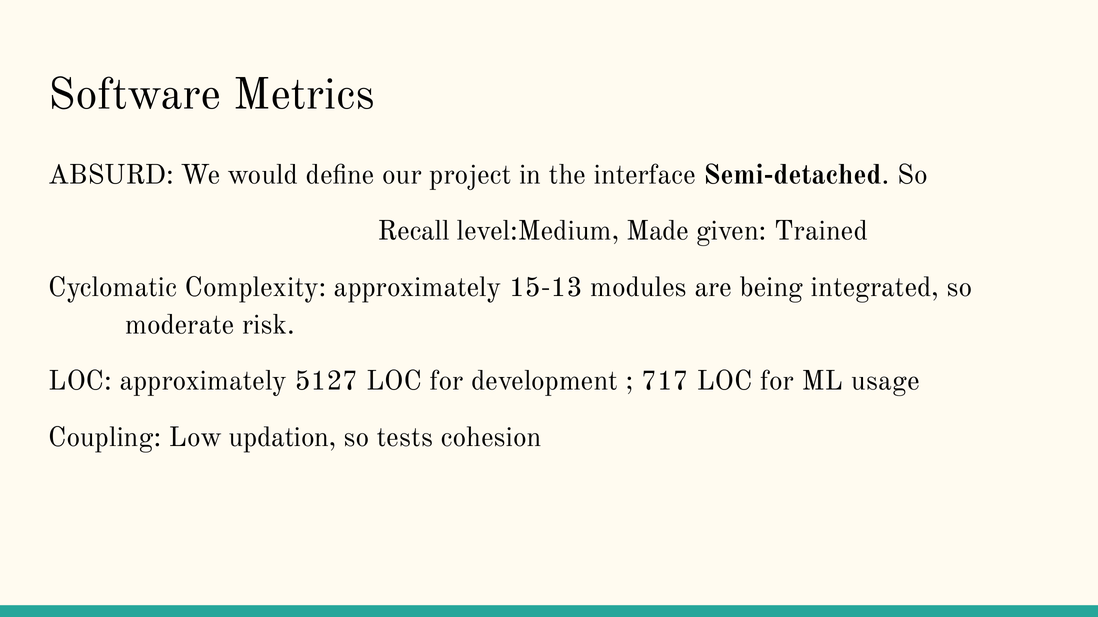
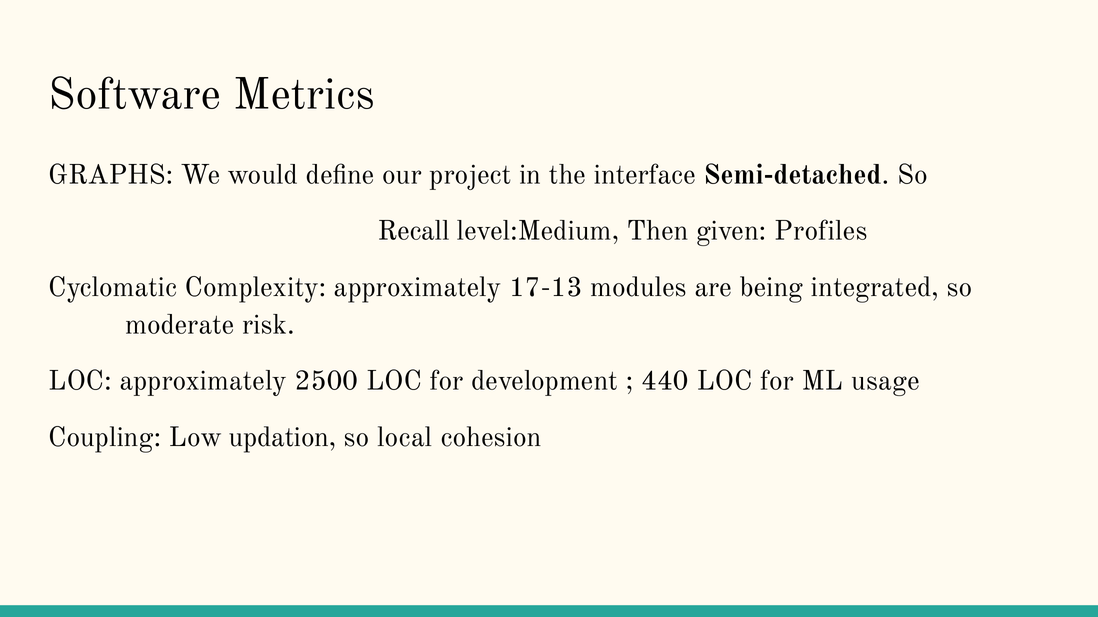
ABSURD: ABSURD -> GRAPHS (111, 175)
Made: Made -> Then (658, 231)
Trained: Trained -> Profiles (821, 231)
15-13: 15-13 -> 17-13 (546, 287)
5127: 5127 -> 2500 (327, 381)
717: 717 -> 440 (665, 381)
tests: tests -> local (405, 437)
